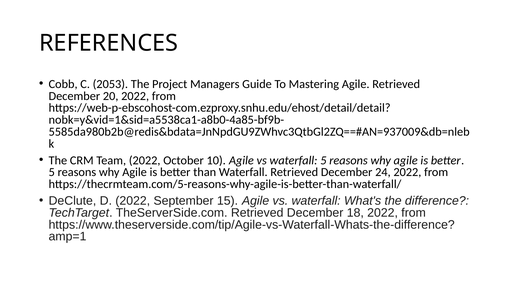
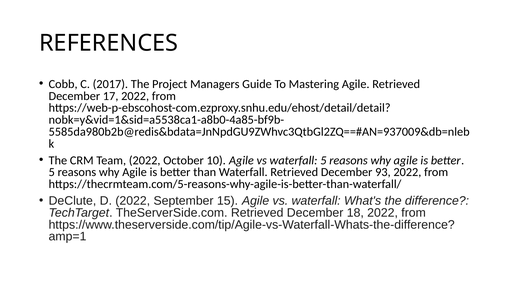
2053: 2053 -> 2017 (110, 84)
20: 20 -> 17 (111, 96)
24: 24 -> 93 (383, 172)
